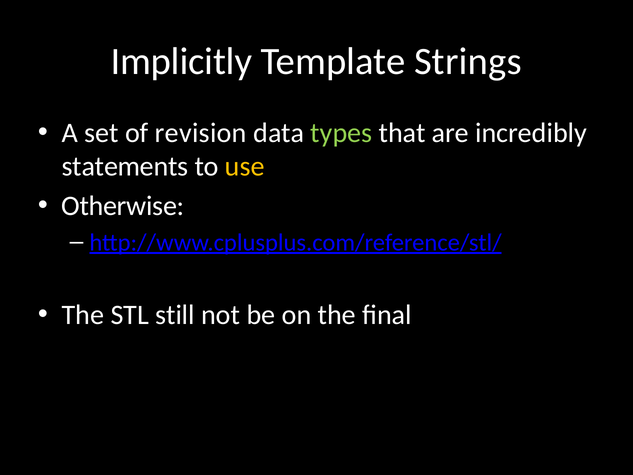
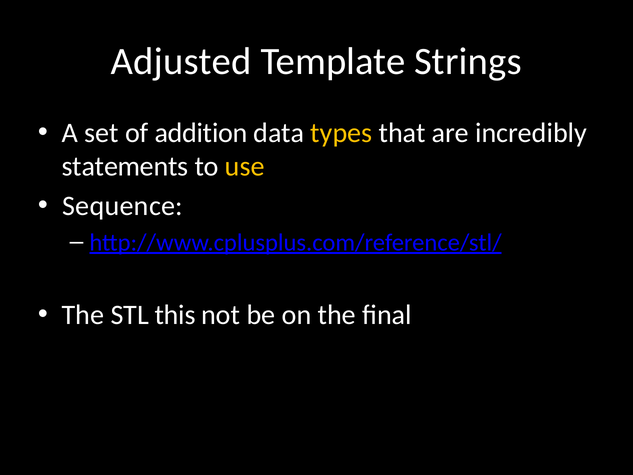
Implicitly: Implicitly -> Adjusted (181, 61)
revision: revision -> addition (201, 133)
types colour: light green -> yellow (341, 133)
Otherwise: Otherwise -> Sequence (123, 206)
still: still -> this (175, 315)
